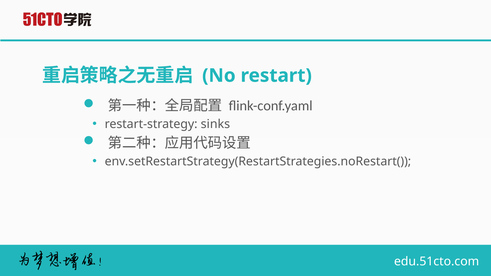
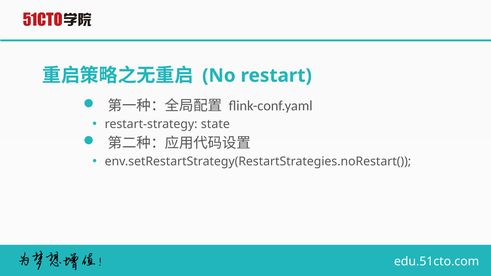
sinks: sinks -> state (215, 124)
